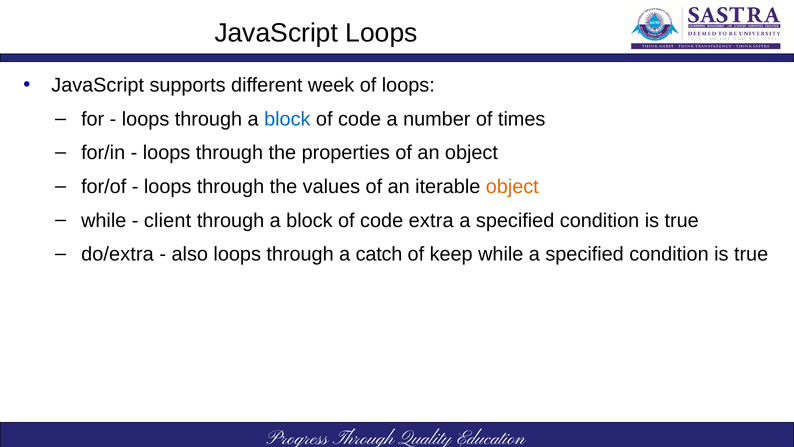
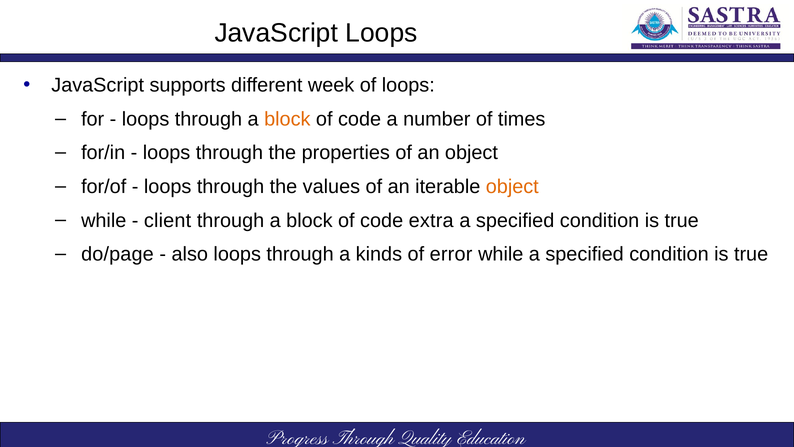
block colour: blue -> orange (287, 119)
do/extra: do/extra -> do/page (117, 254)
catch: catch -> kinds (379, 254)
keep: keep -> error (451, 254)
